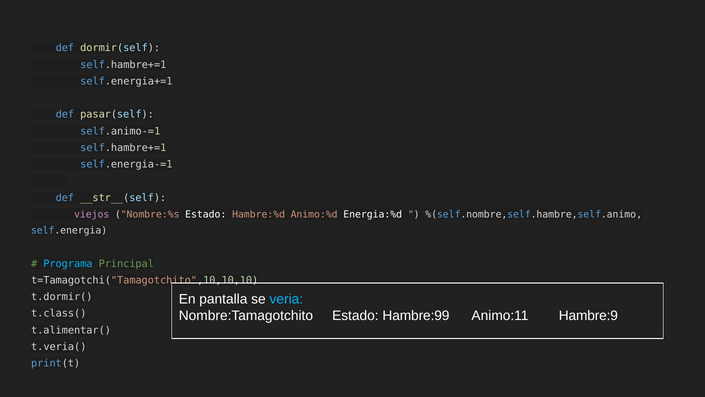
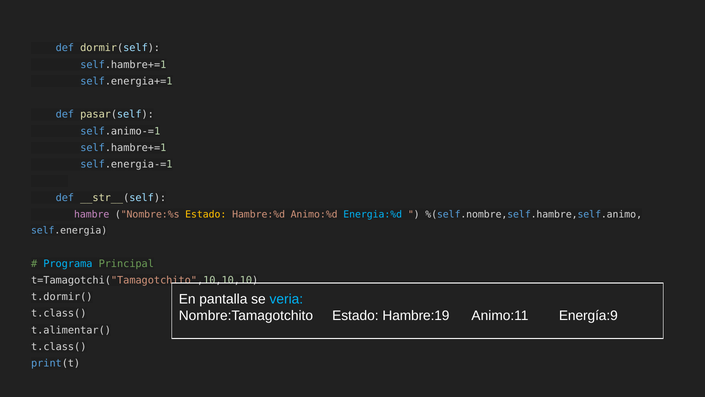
viejos: viejos -> hambre (92, 214)
Estado colour: white -> yellow (206, 214)
Energia:%d colour: white -> light blue (373, 214)
Hambre:99: Hambre:99 -> Hambre:19 (416, 316)
Hambre:9: Hambre:9 -> Energía:9 (588, 316)
t.veria(: t.veria( -> t.class( (59, 346)
